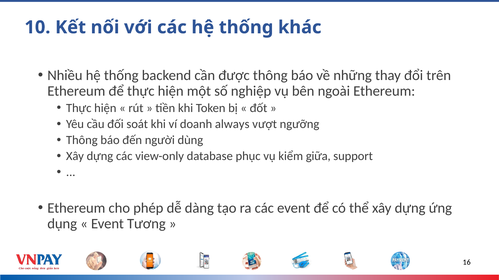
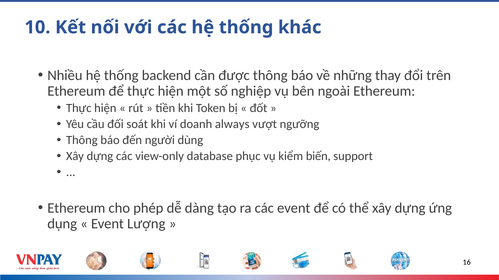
giữa: giữa -> biến (318, 156)
Tương: Tương -> Lượng (146, 224)
